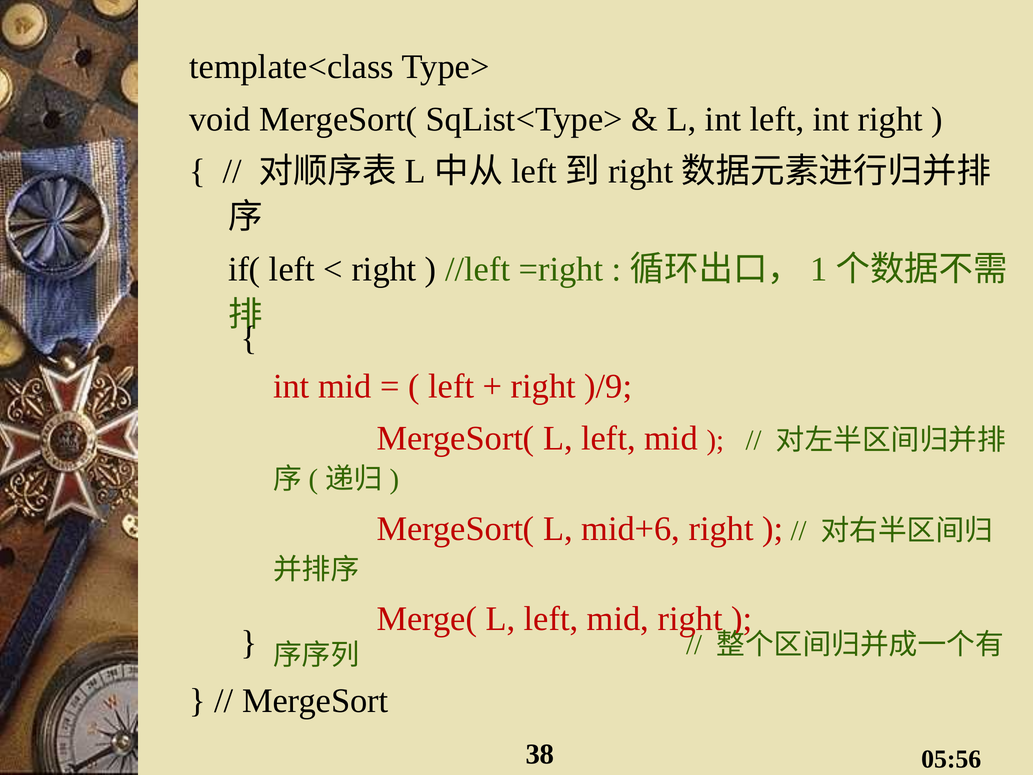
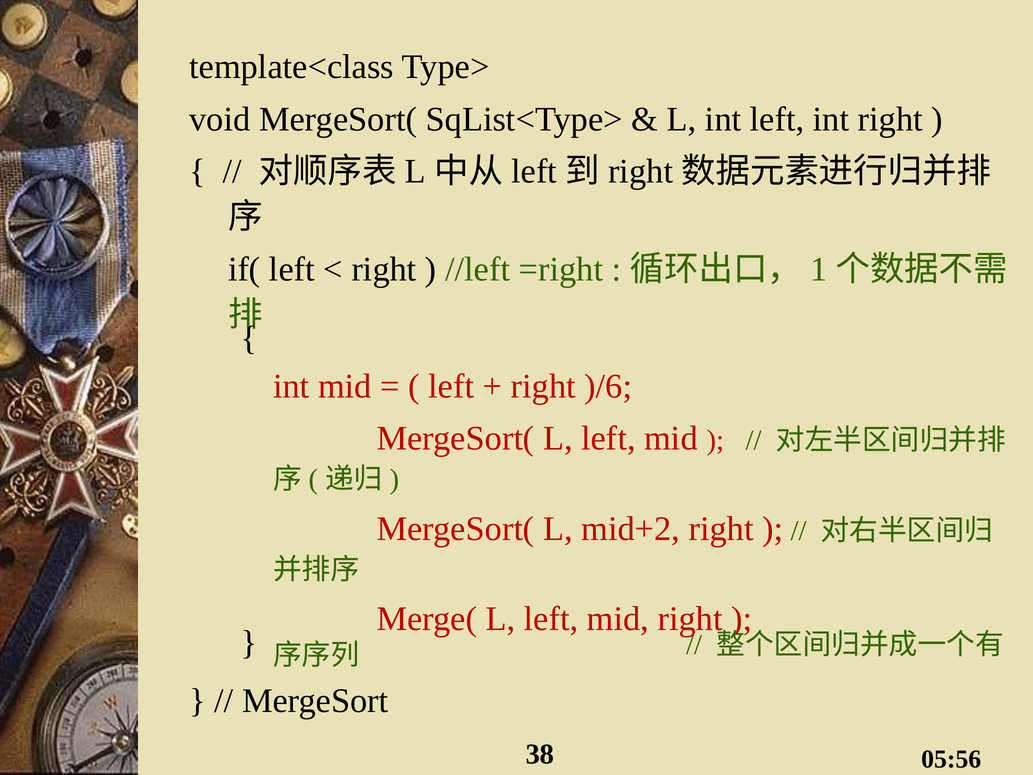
)/9: )/9 -> )/6 (608, 386)
mid+6: mid+6 -> mid+2 (631, 529)
